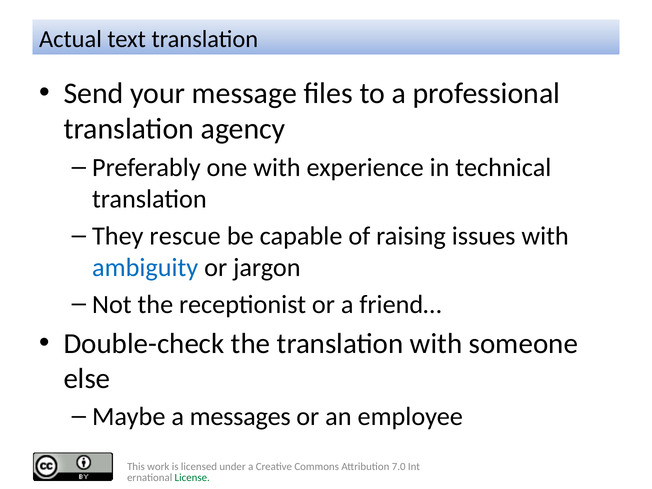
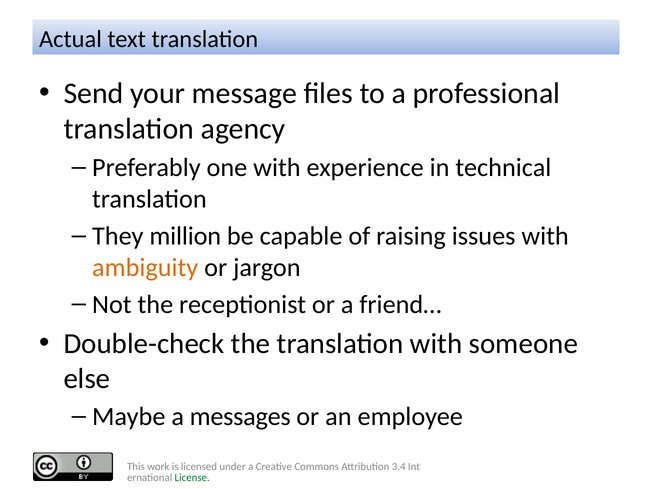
rescue: rescue -> million (185, 236)
ambiguity colour: blue -> orange (145, 268)
7.0: 7.0 -> 3.4 (399, 467)
